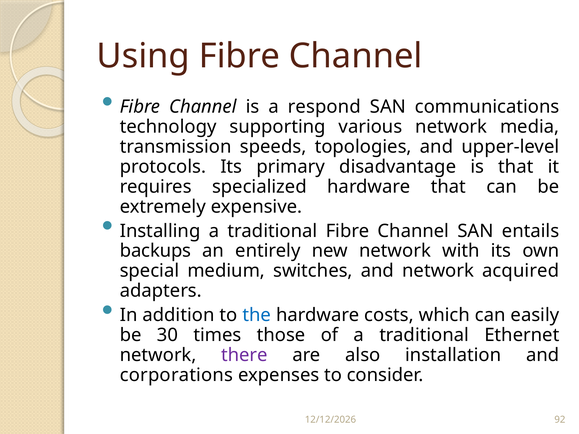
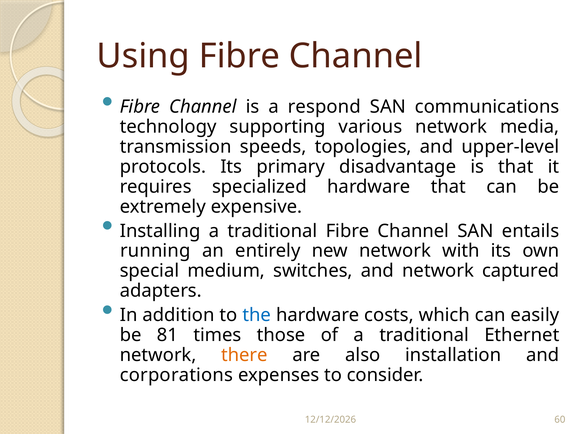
backups: backups -> running (155, 251)
acquired: acquired -> captured (521, 271)
30: 30 -> 81 (167, 335)
there colour: purple -> orange (244, 355)
92: 92 -> 60 (560, 420)
